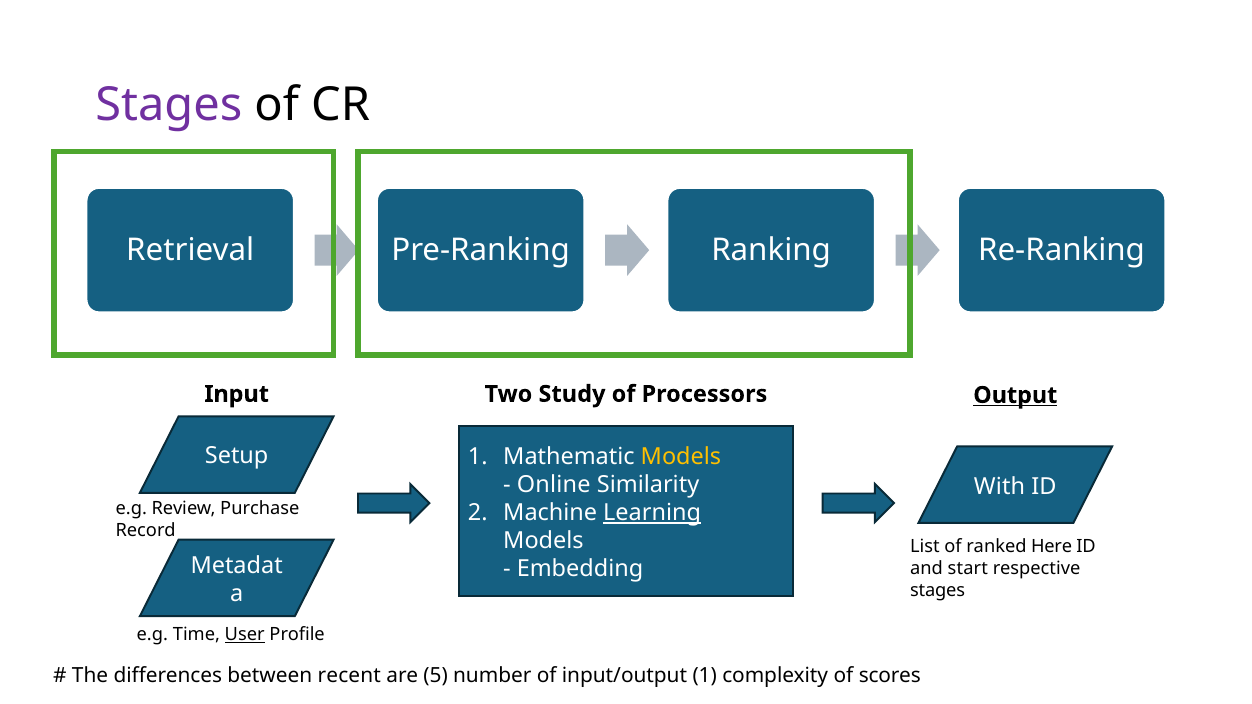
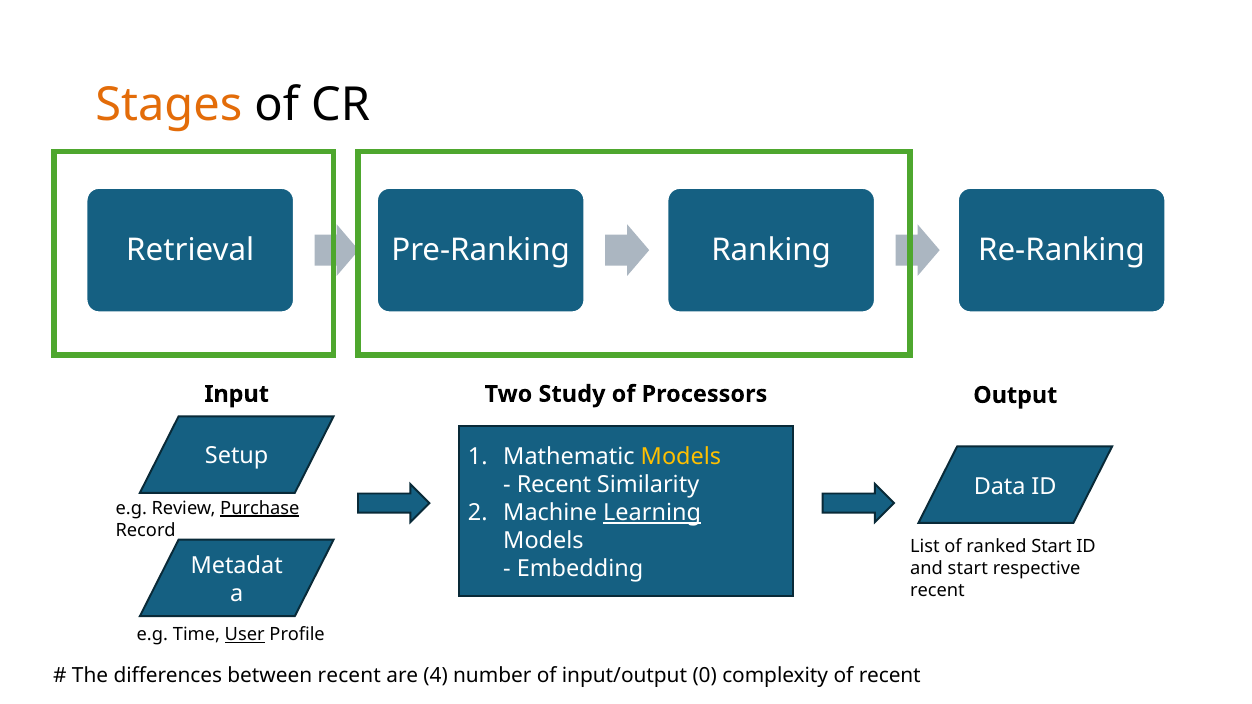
Stages colour: purple -> orange (169, 105)
Output underline: present -> none (1015, 395)
Online: Online -> Recent (554, 485)
With: With -> Data (1000, 486)
Purchase underline: none -> present (260, 508)
ranked Here: Here -> Start (1052, 547)
stages: stages -> recent (937, 591)
5: 5 -> 4 (436, 676)
input/output 1: 1 -> 0 (705, 676)
of scores: scores -> recent (890, 676)
